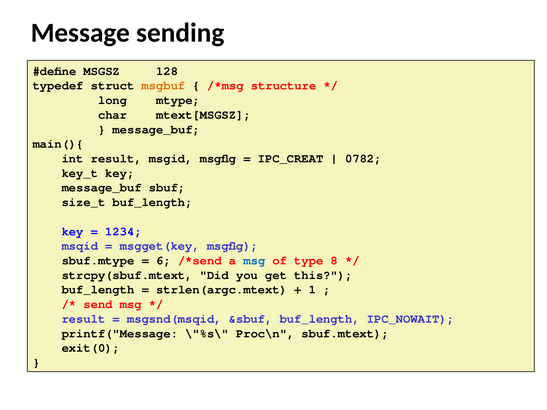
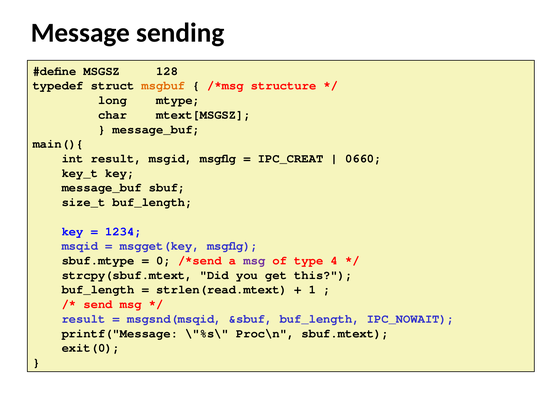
0782: 0782 -> 0660 (363, 159)
6: 6 -> 0 (164, 261)
msg colour: blue -> purple (254, 261)
8: 8 -> 4 (334, 261)
strlen(argc.mtext: strlen(argc.mtext -> strlen(read.mtext (222, 290)
